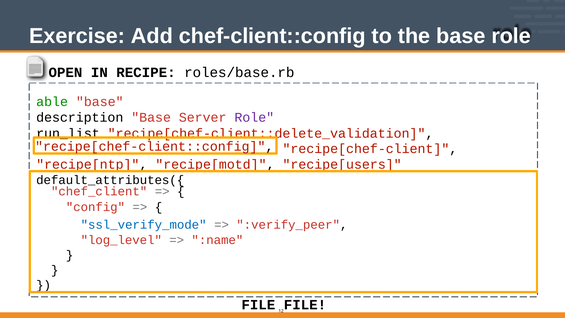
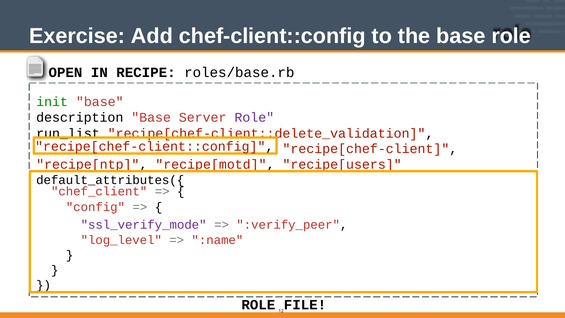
able: able -> init (52, 102)
ssl_verify_mode colour: blue -> purple (144, 225)
FILE: FILE -> ROLE (258, 305)
